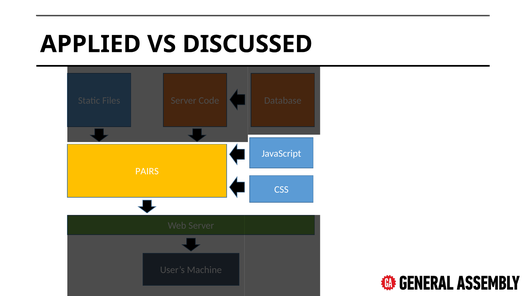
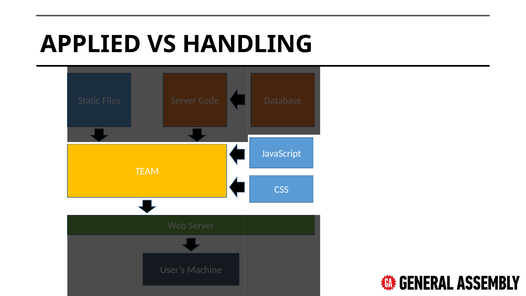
DISCUSSED: DISCUSSED -> HANDLING (247, 44)
PAIRS: PAIRS -> TEAM (147, 171)
